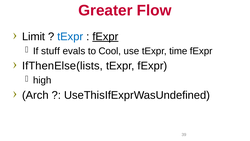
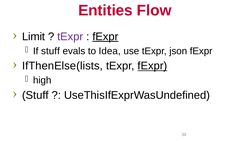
Greater: Greater -> Entities (105, 10)
tExpr colour: blue -> purple (70, 37)
Cool: Cool -> Idea (110, 51)
time: time -> json (178, 51)
fExpr underline: none -> present (152, 66)
Arch: Arch -> Stuff (35, 95)
